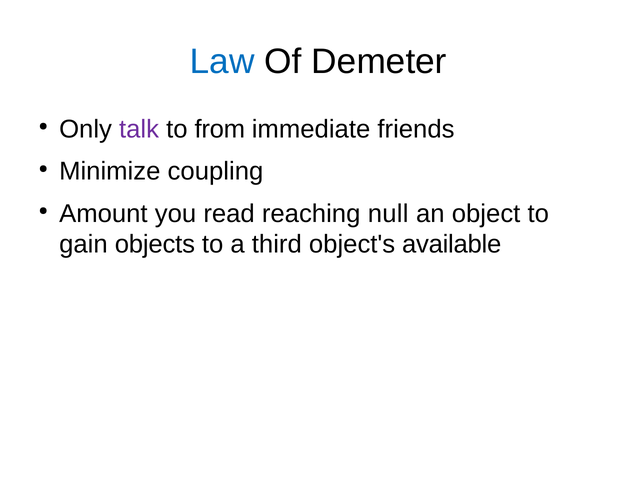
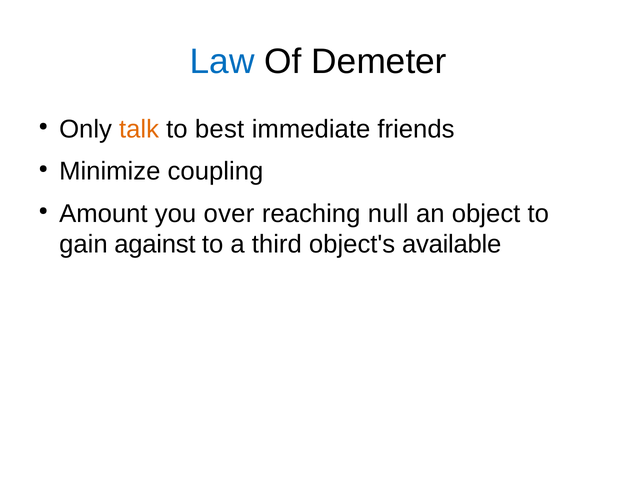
talk colour: purple -> orange (139, 129)
from: from -> best (220, 129)
read: read -> over (229, 213)
objects: objects -> against (155, 244)
